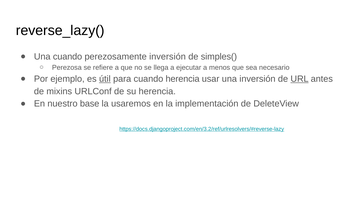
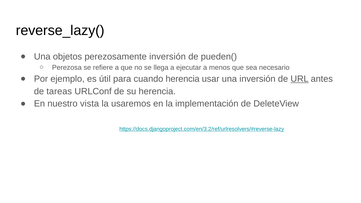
Una cuando: cuando -> objetos (68, 57)
simples(: simples( -> pueden( (219, 57)
útil underline: present -> none (105, 79)
mixins: mixins -> tareas (59, 91)
base: base -> vista (90, 104)
